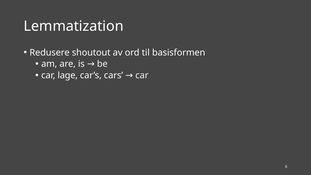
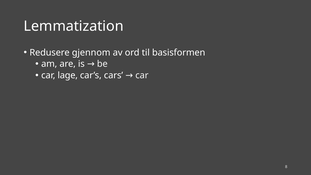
shoutout: shoutout -> gjennom (91, 53)
